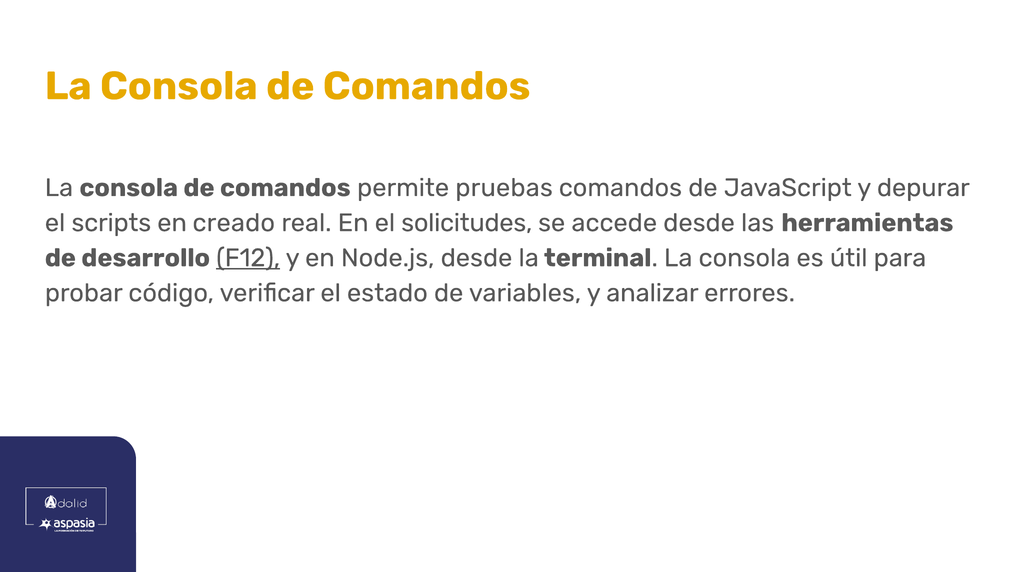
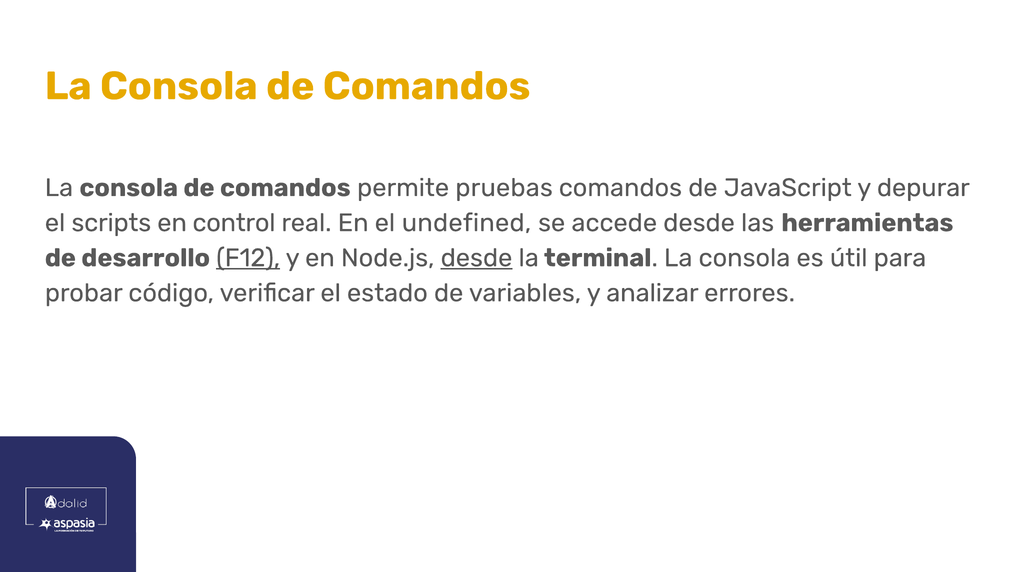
creado: creado -> control (234, 223)
solicitudes: solicitudes -> undefined (467, 223)
desde underline: none -> present (476, 258)
